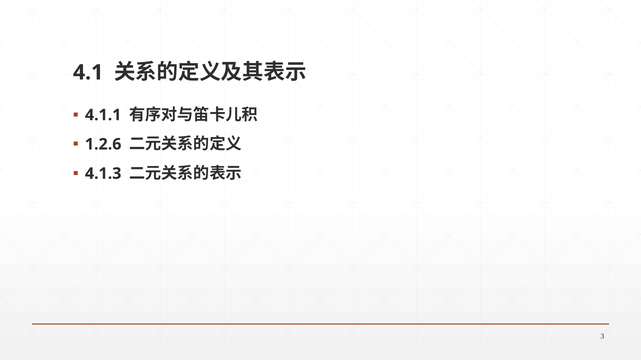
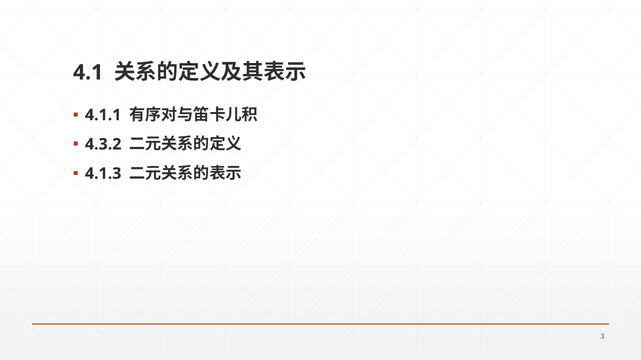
1.2.6: 1.2.6 -> 4.3.2 (103, 144)
